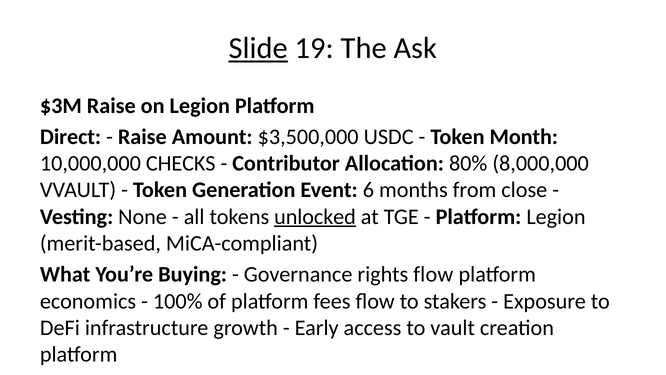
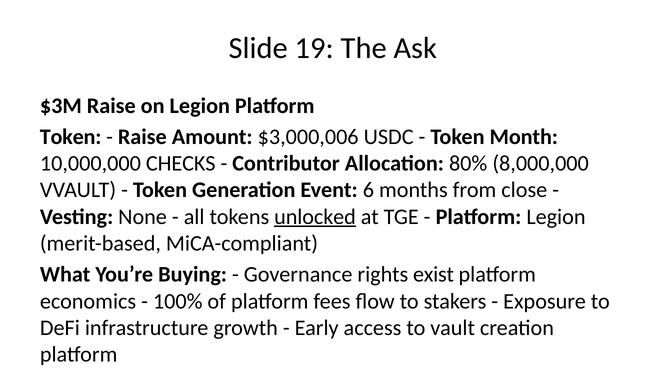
Slide underline: present -> none (258, 48)
Direct: Direct -> Token (71, 137)
$3,500,000: $3,500,000 -> $3,000,006 (308, 137)
rights flow: flow -> exist (433, 274)
